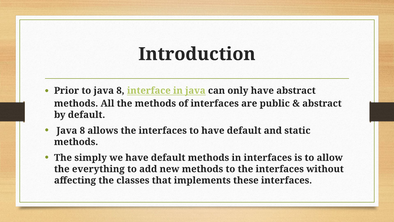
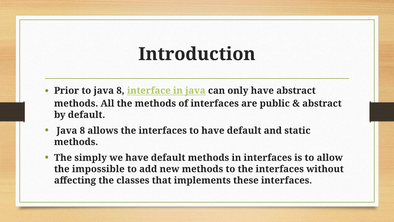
everything: everything -> impossible (98, 169)
